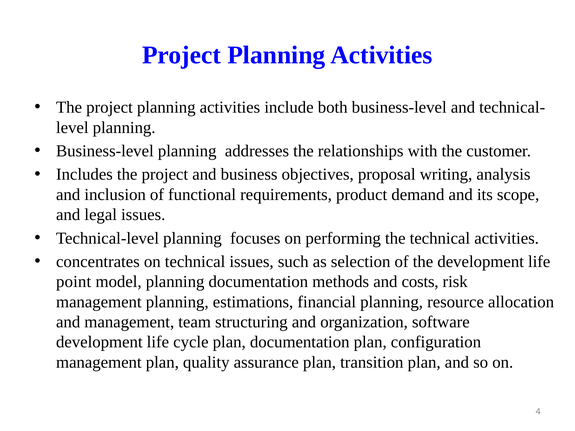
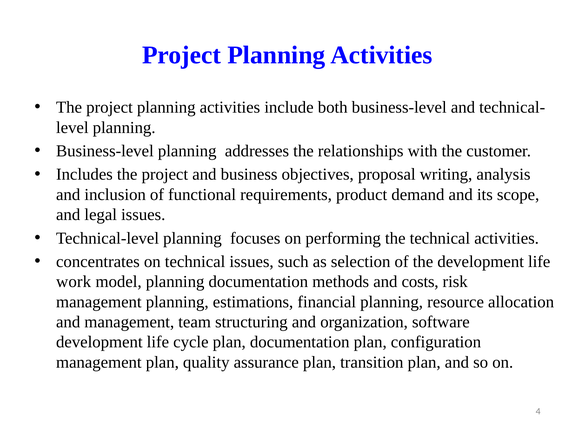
point: point -> work (74, 282)
